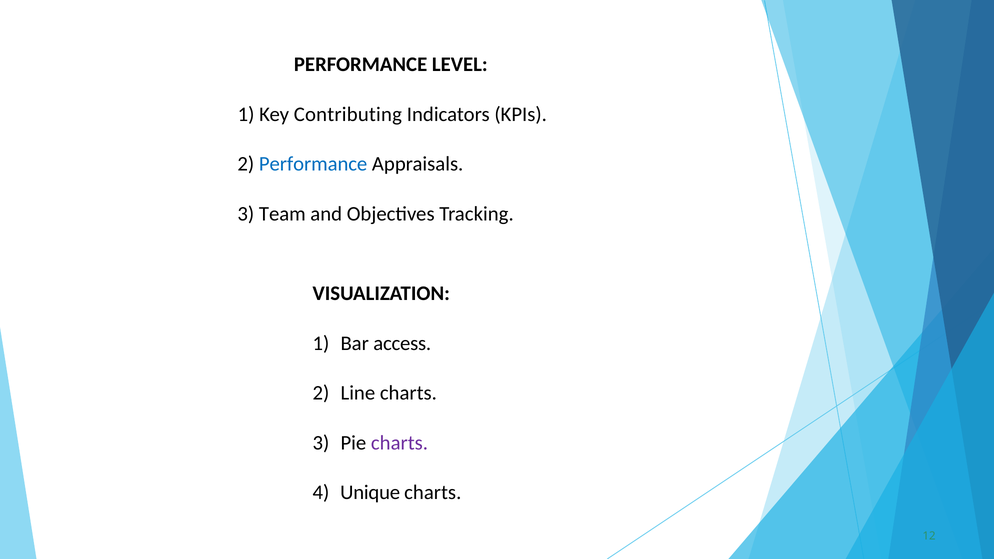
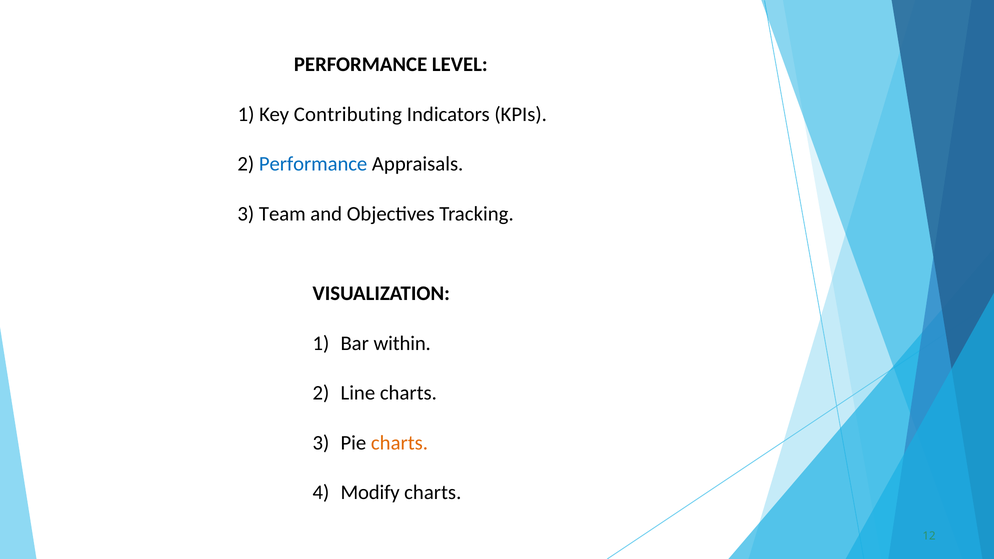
access: access -> within (402, 343)
charts colour: purple -> orange (400, 443)
Unique: Unique -> Modify (370, 492)
